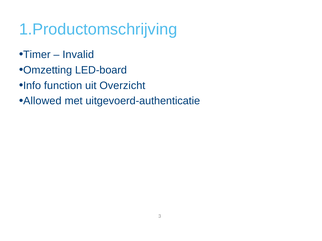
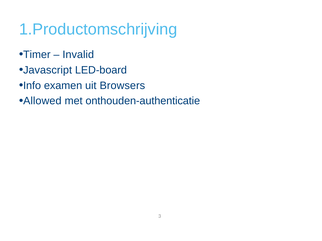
Omzetting: Omzetting -> Javascript (48, 70)
function: function -> examen (63, 86)
Overzicht: Overzicht -> Browsers (122, 86)
uitgevoerd-authenticatie: uitgevoerd-authenticatie -> onthouden-authenticatie (143, 101)
